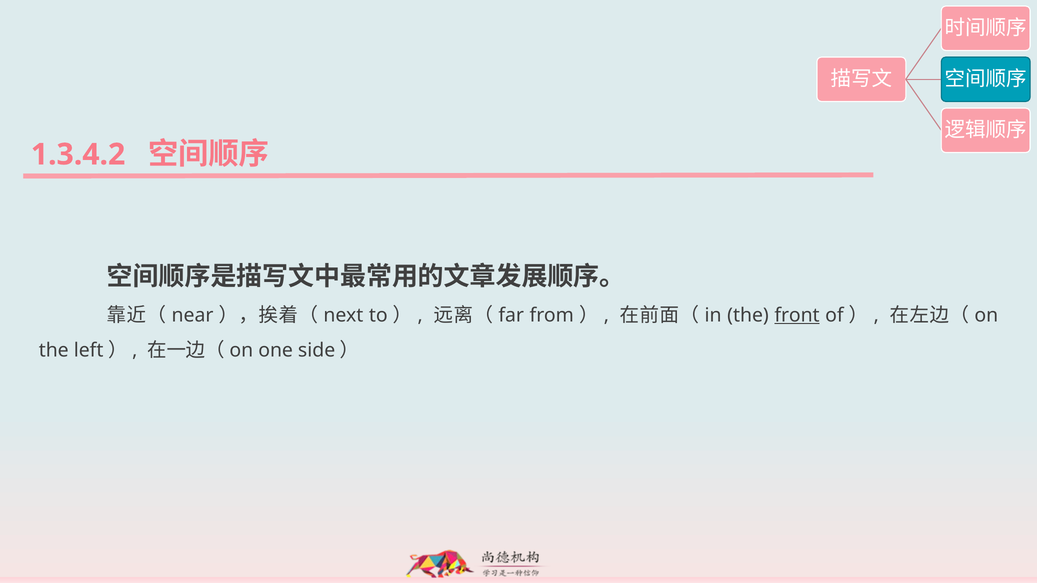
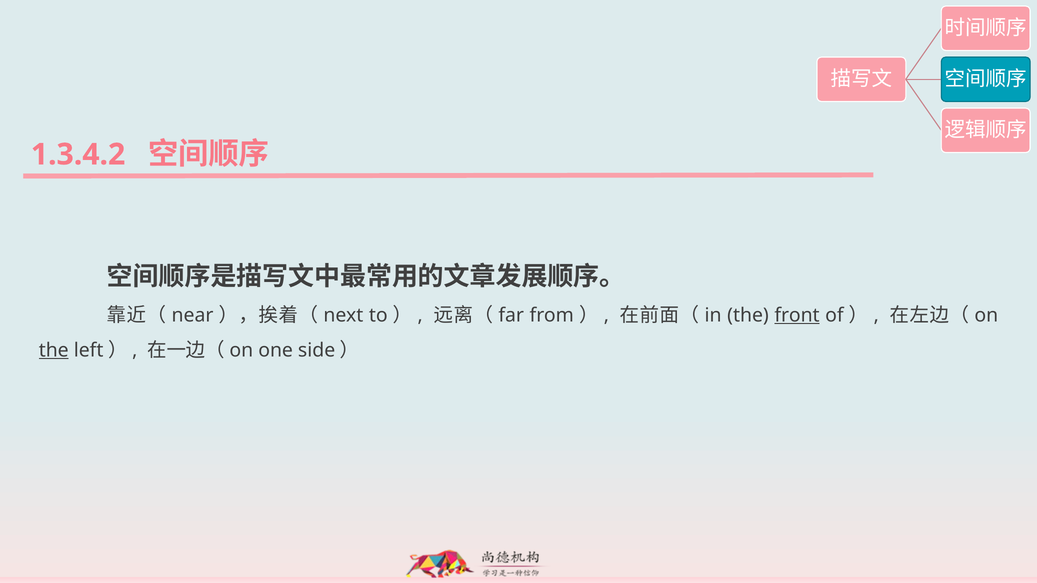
the underline: none -> present (54, 350)
